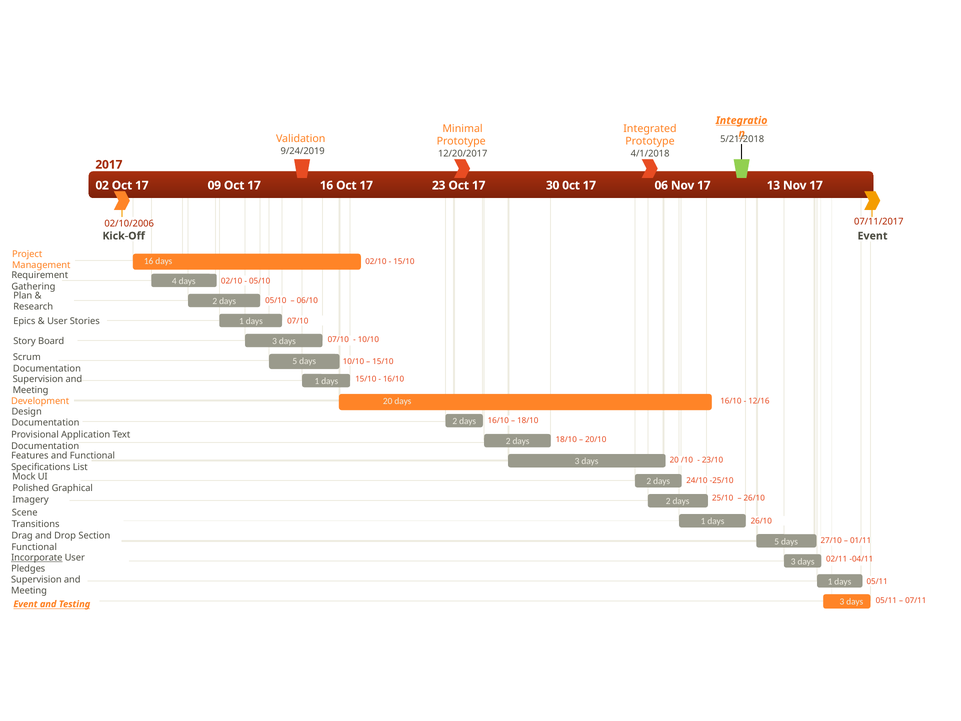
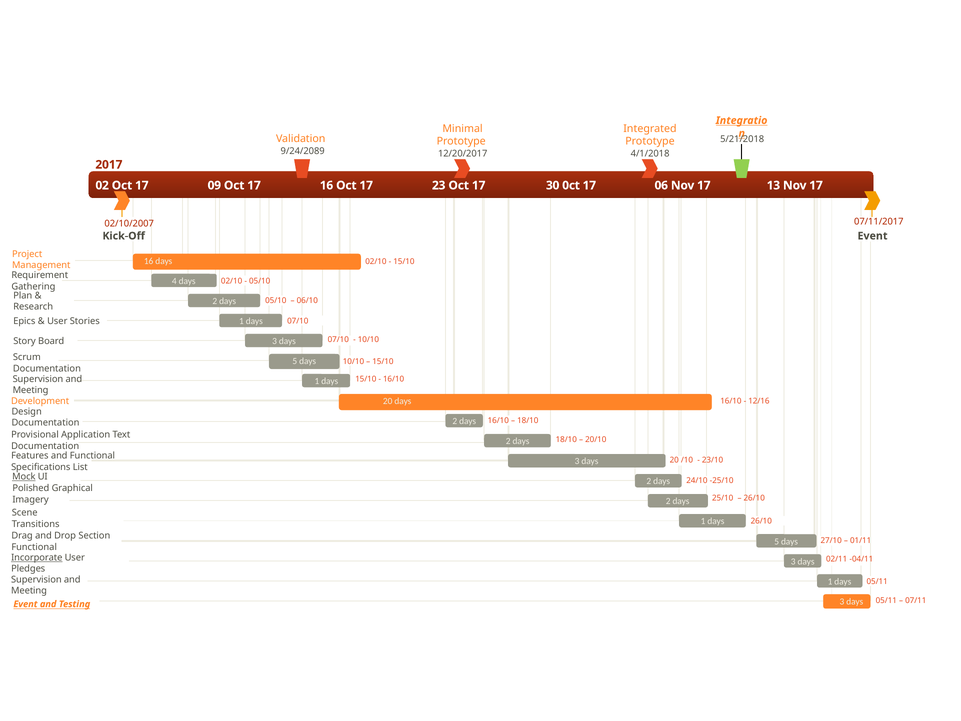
9/24/2019: 9/24/2019 -> 9/24/2089 (303, 151)
02/10/2006: 02/10/2006 -> 02/10/2007 (129, 223)
Mock underline: none -> present (24, 476)
